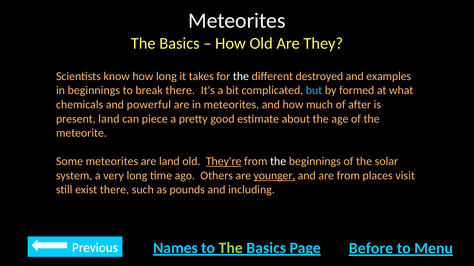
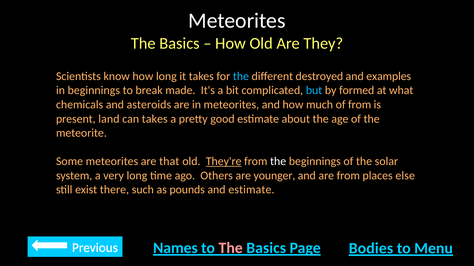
the colour: white -> light blue (241, 76)
break there: there -> made (180, 91)
powerful: powerful -> asteroids (149, 105)
of after: after -> from (360, 105)
can piece: piece -> takes (155, 119)
are land: land -> that (169, 162)
younger underline: present -> none (274, 176)
visit: visit -> else (405, 176)
and including: including -> estimate (251, 190)
The colour: light green -> pink (231, 249)
Before: Before -> Bodies (371, 249)
